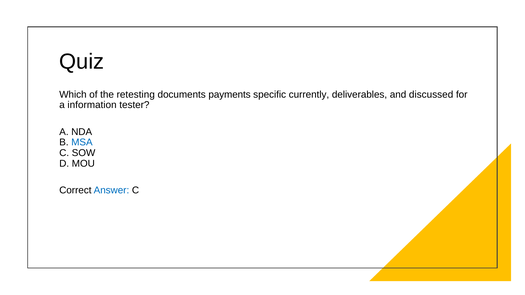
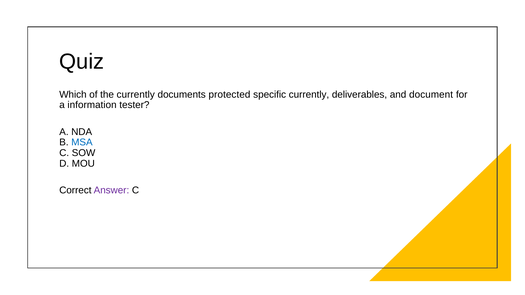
the retesting: retesting -> currently (136, 95)
payments: payments -> protected (229, 95)
discussed: discussed -> document (431, 95)
Answer colour: blue -> purple (111, 191)
